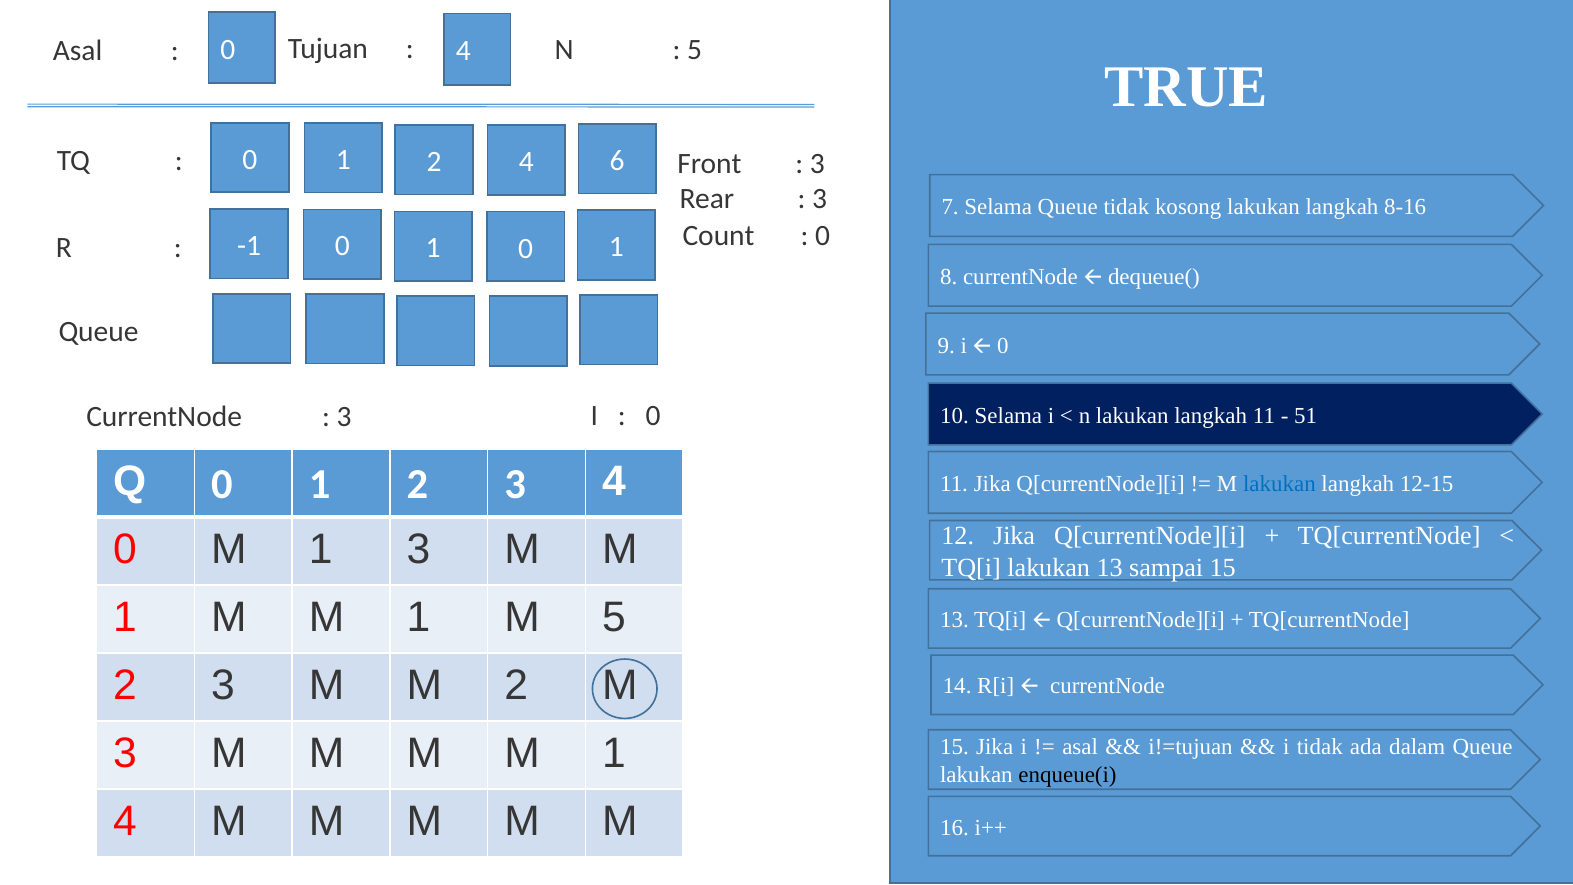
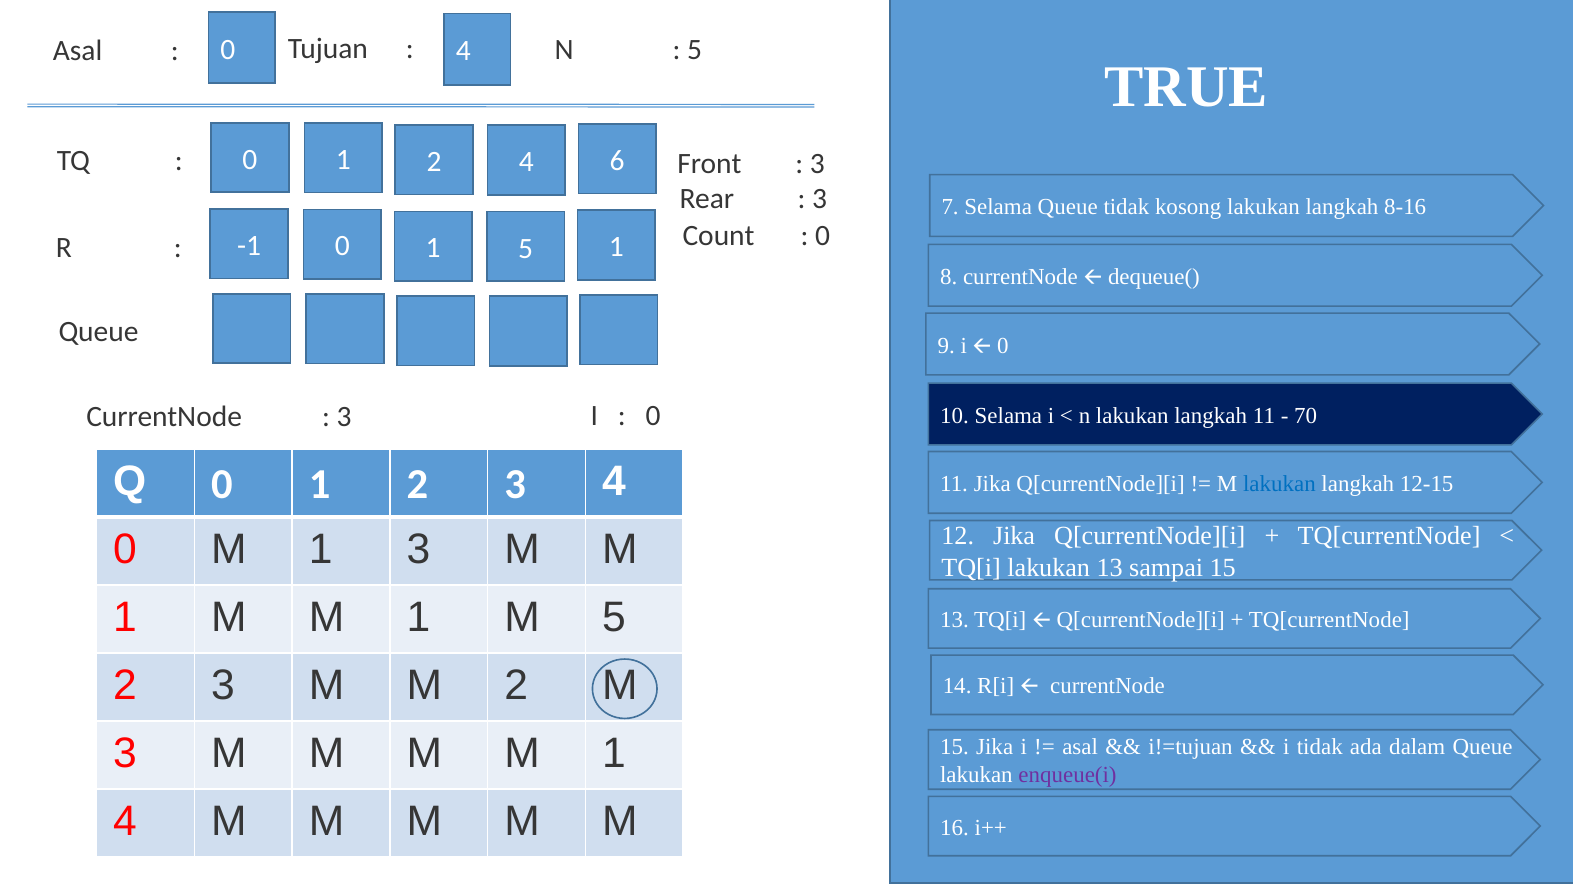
1 0: 0 -> 5 (526, 248)
51: 51 -> 70 (1306, 416)
enqueue(i colour: black -> purple (1068, 775)
